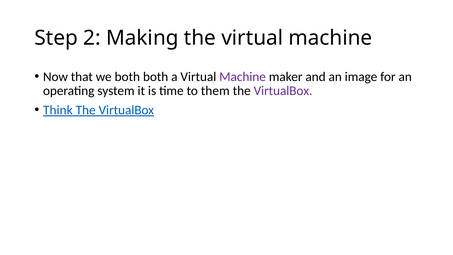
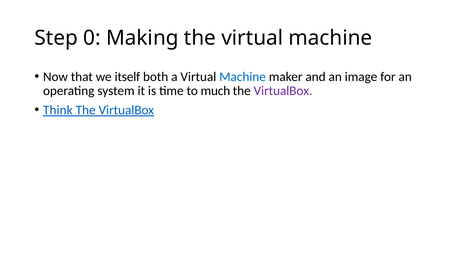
2: 2 -> 0 (92, 38)
we both: both -> itself (127, 77)
Machine colour: purple -> blue (243, 77)
them: them -> much (215, 91)
